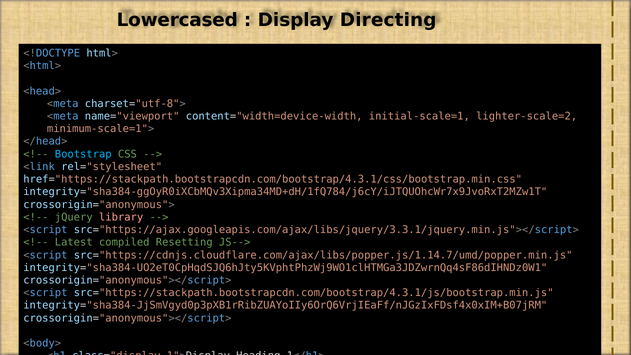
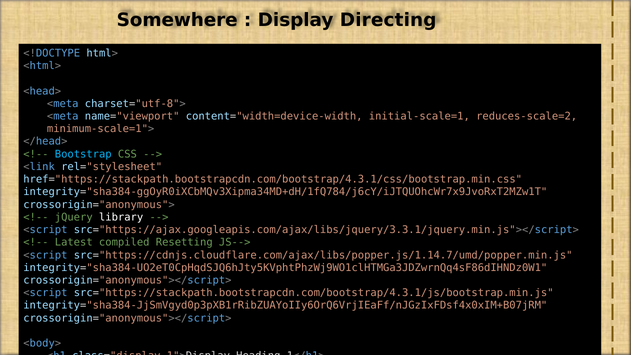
Lowercased: Lowercased -> Somewhere (177, 20)
lighter-scale=2: lighter-scale=2 -> reduces-scale=2 (527, 116)
library colour: pink -> white (121, 217)
